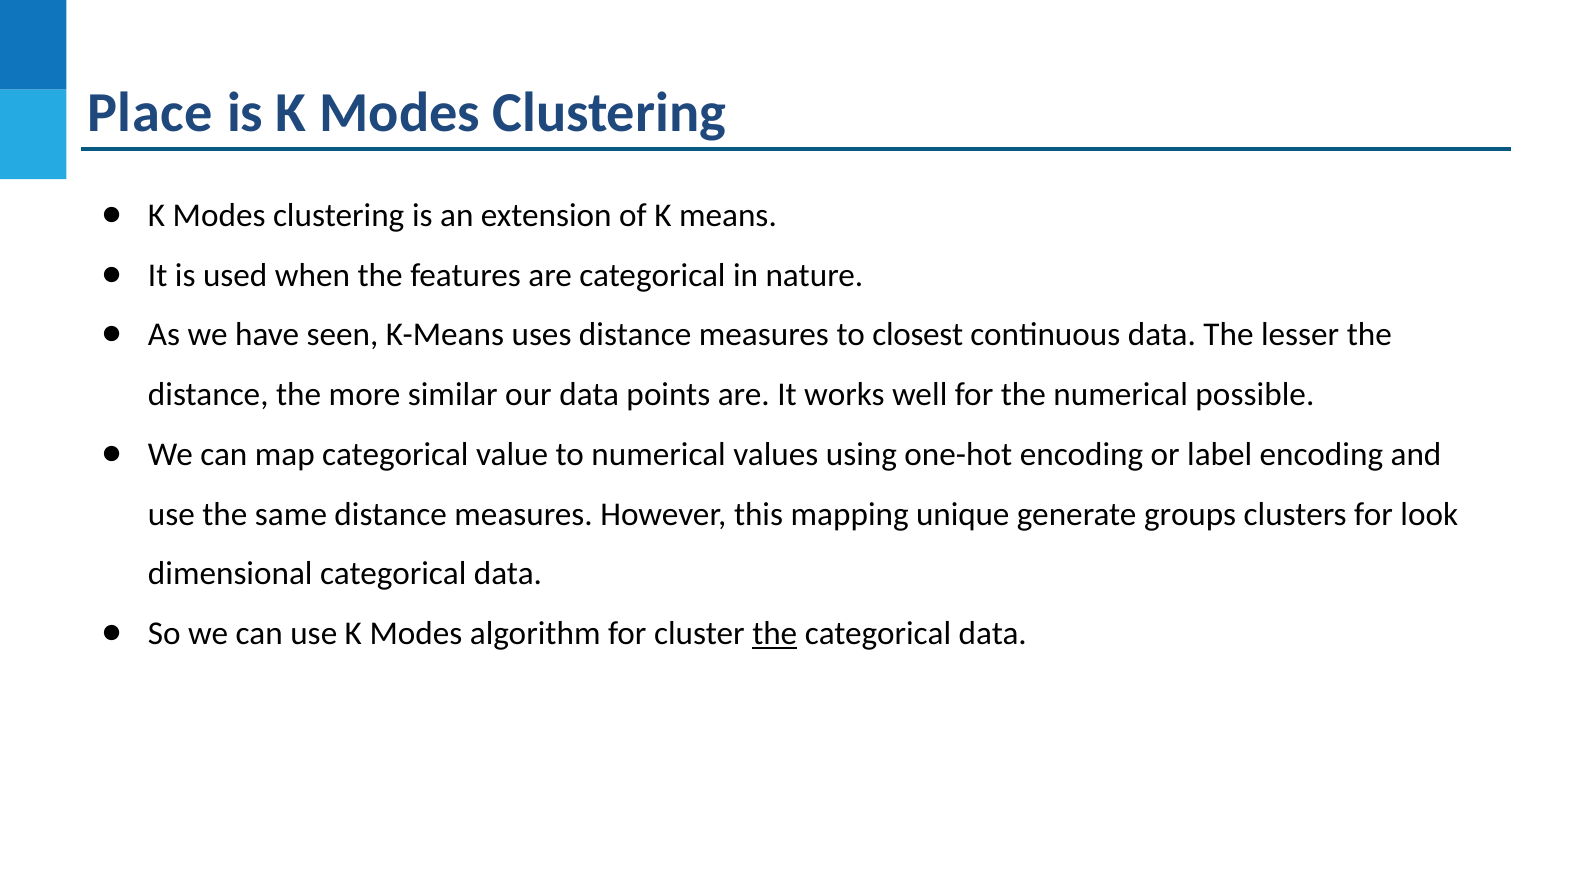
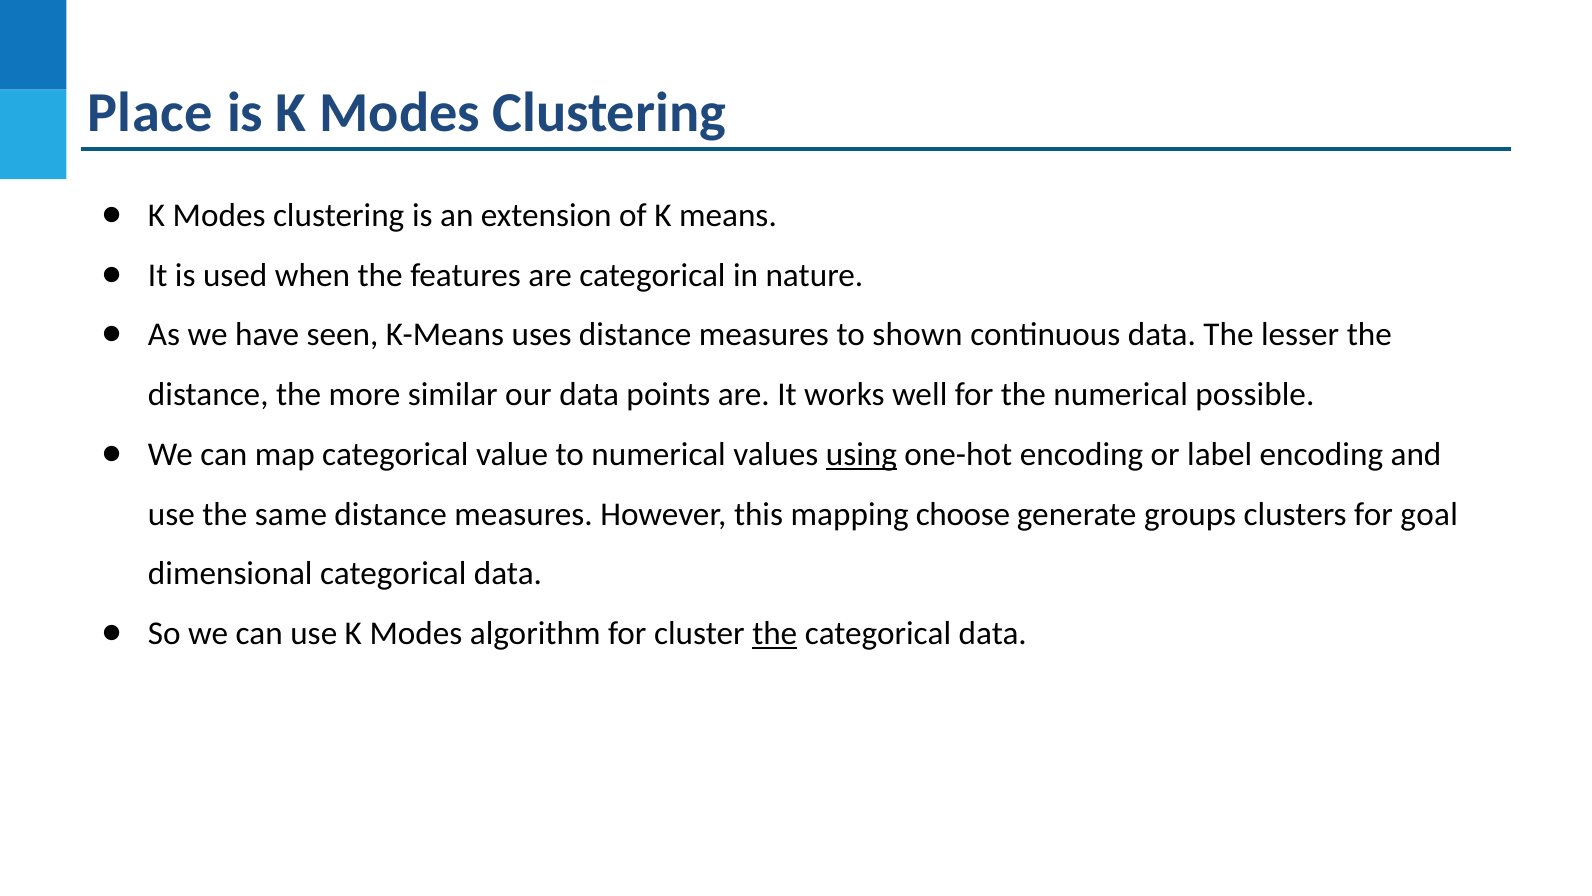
closest: closest -> shown (917, 335)
using underline: none -> present (861, 454)
unique: unique -> choose (963, 514)
look: look -> goal (1429, 514)
